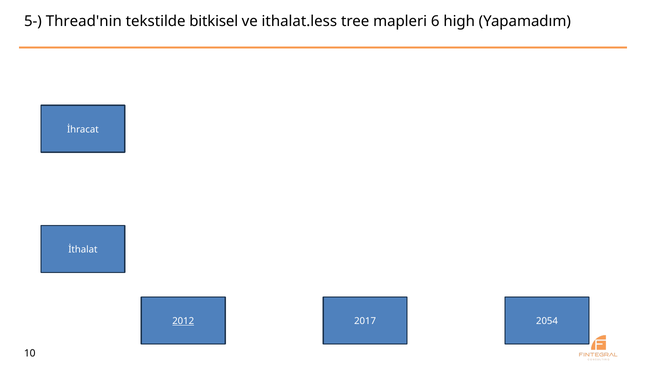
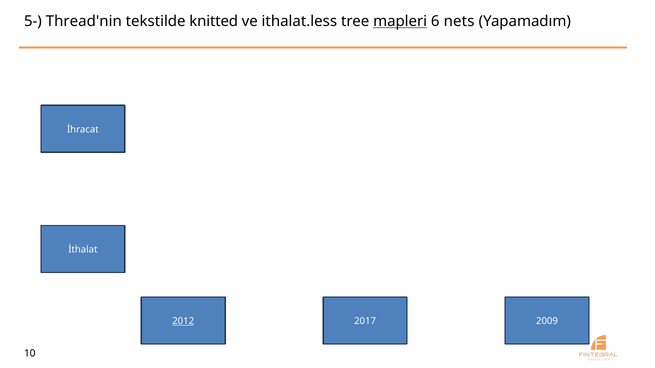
bitkisel: bitkisel -> knitted (214, 21)
mapleri underline: none -> present (400, 21)
high: high -> nets (459, 21)
2054: 2054 -> 2009 (547, 322)
